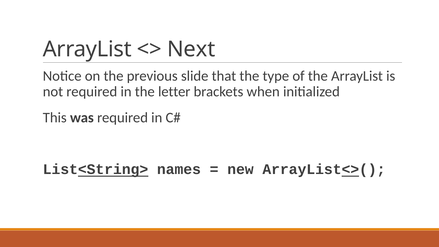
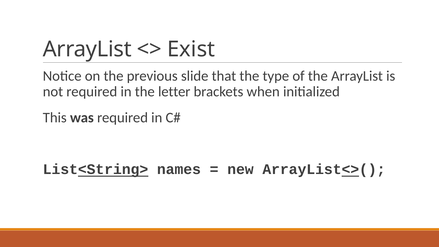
Next: Next -> Exist (191, 49)
